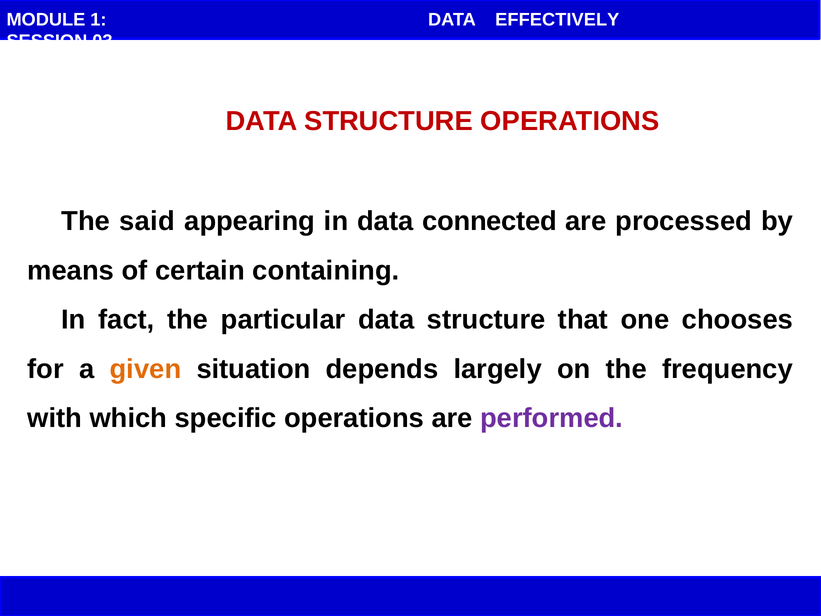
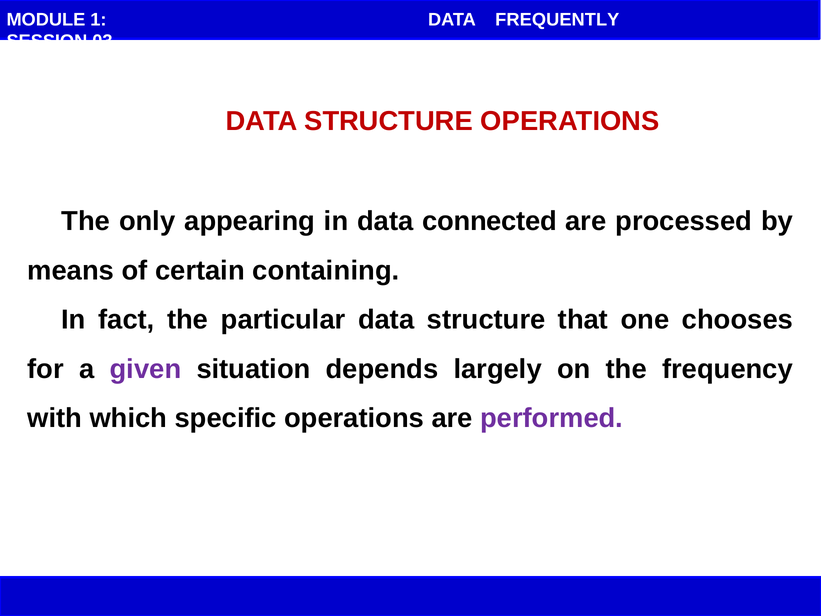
EFFECTIVELY: EFFECTIVELY -> FREQUENTLY (557, 19)
said: said -> only (147, 221)
given colour: orange -> purple (145, 369)
